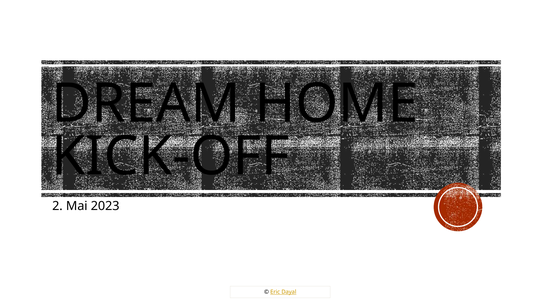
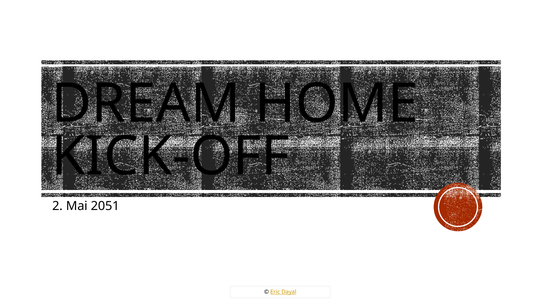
2023: 2023 -> 2051 (105, 206)
